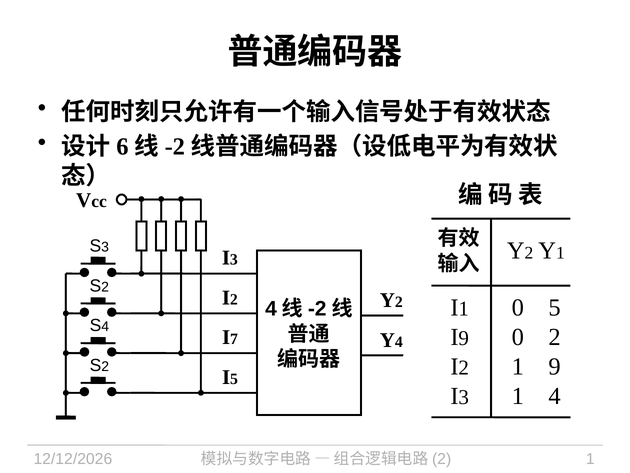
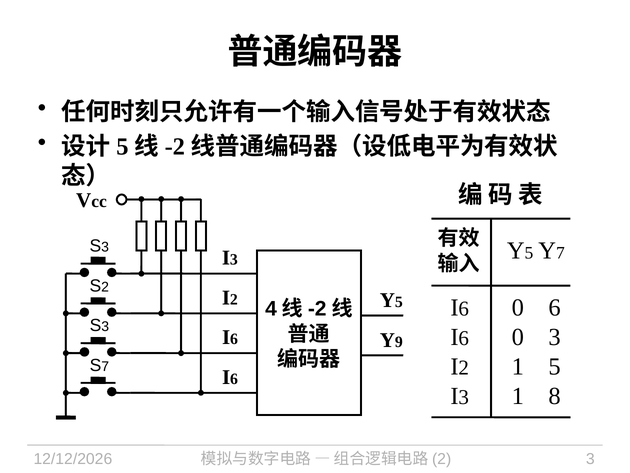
6: 6 -> 5 (122, 146)
2: 2 -> 5 (529, 252)
1: 1 -> 7 (560, 252)
2: 2 -> 5 (399, 302)
1: 1 -> 6 (464, 309)
0 5: 5 -> 6 (555, 307)
4: 4 -> 3 (105, 327)
9: 9 -> 6 (464, 338)
0 2: 2 -> 3 (555, 337)
7: 7 -> 6 (234, 339)
4: 4 -> 9 (399, 342)
1 9: 9 -> 5 (555, 366)
2: 2 -> 7 (105, 366)
5: 5 -> 6 (234, 378)
1 4: 4 -> 8 (555, 396)
1: 1 -> 3 (590, 458)
